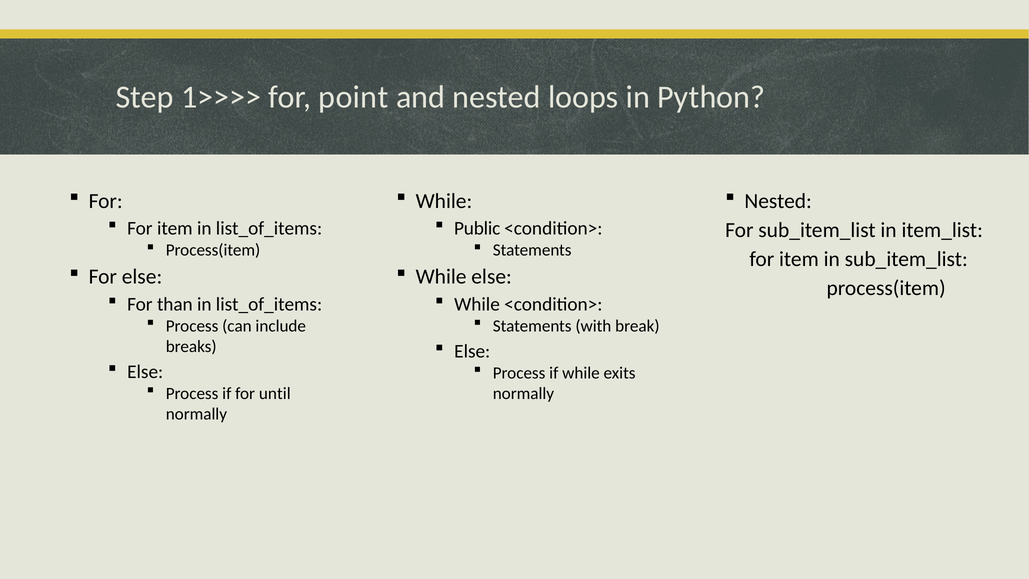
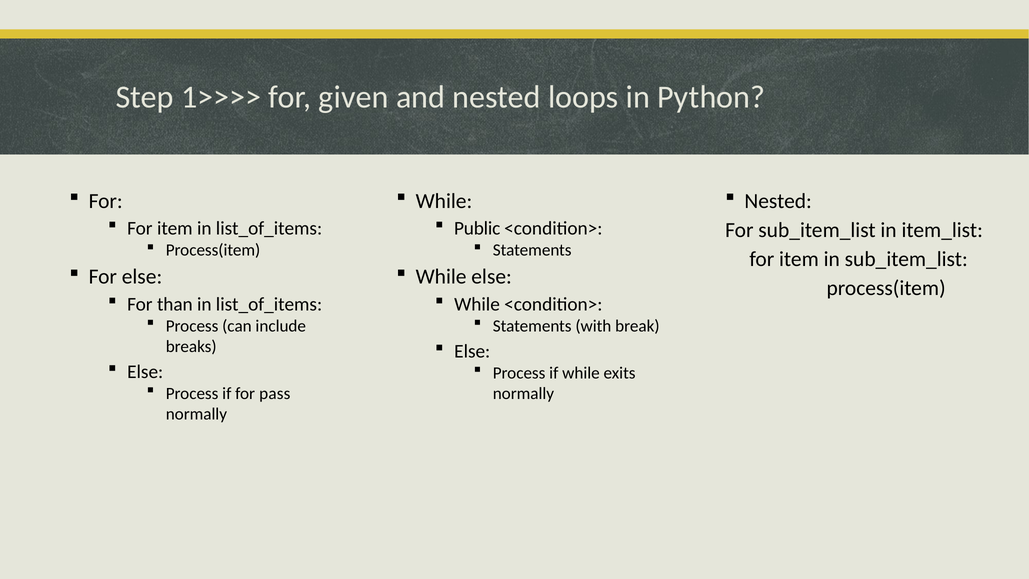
point: point -> given (353, 97)
until: until -> pass (275, 394)
